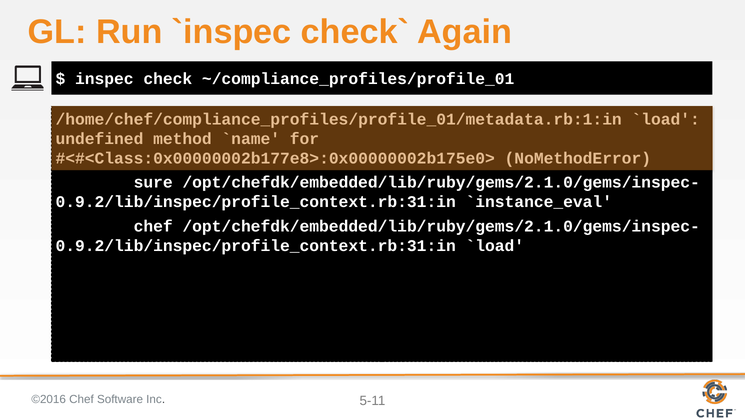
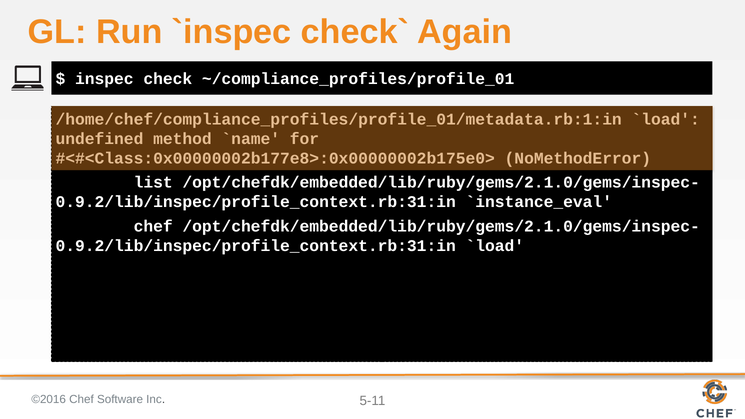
sure: sure -> list (153, 183)
